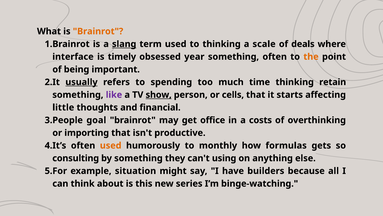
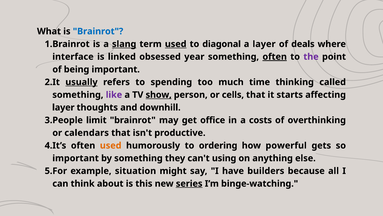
Brainrot colour: orange -> blue (98, 31)
used underline: none -> present (176, 44)
to thinking: thinking -> diagonal (222, 44)
a scale: scale -> layer (264, 44)
timely: timely -> linked (122, 57)
often underline: none -> present (275, 57)
the colour: orange -> purple (311, 57)
retain: retain -> called (333, 82)
little: little -> layer (63, 107)
financial: financial -> downhill (160, 107)
goal: goal -> limit (96, 120)
importing: importing -> calendars (87, 133)
monthly: monthly -> ordering (218, 145)
formulas: formulas -> powerful (286, 145)
consulting: consulting -> important (76, 158)
series underline: none -> present (189, 183)
